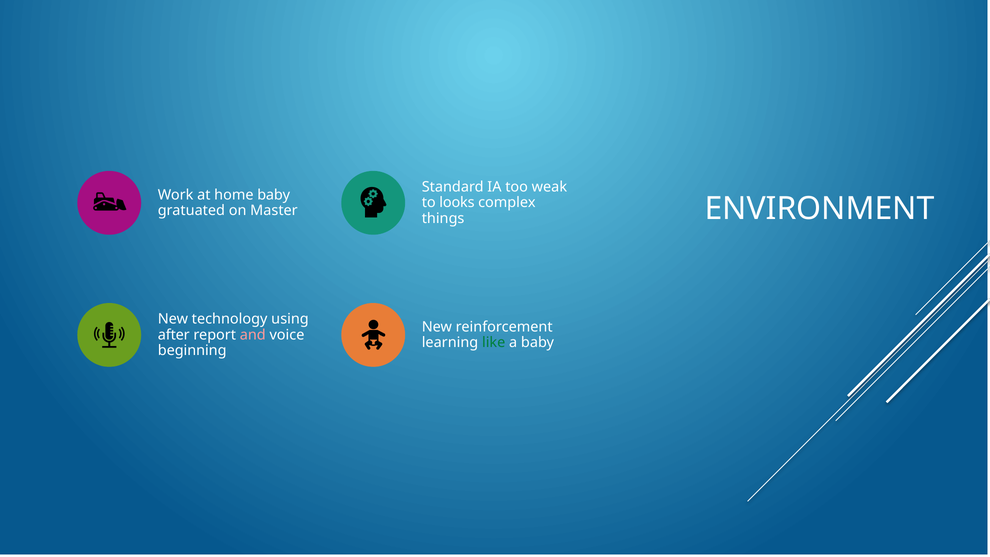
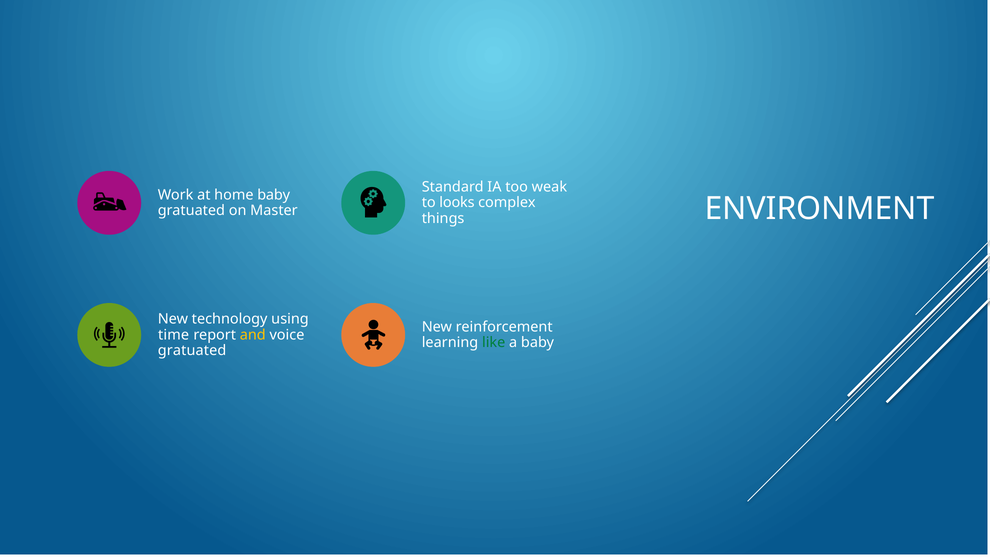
after: after -> time (174, 335)
and colour: pink -> yellow (253, 335)
beginning: beginning -> gratuated (192, 350)
